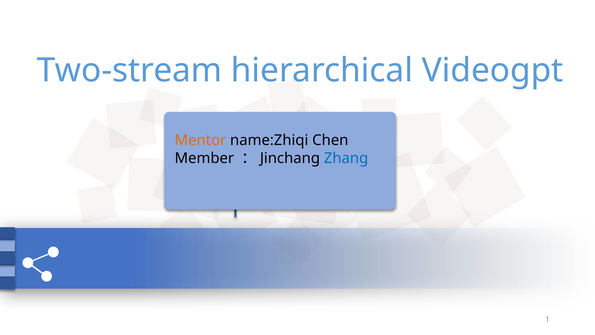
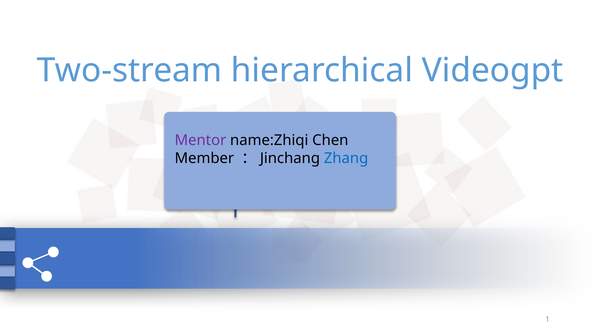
Mentor colour: orange -> purple (200, 140)
